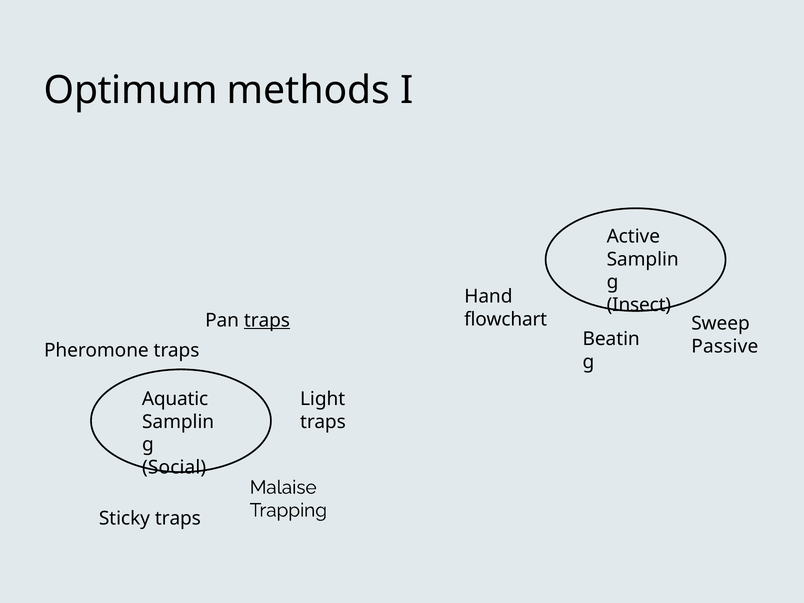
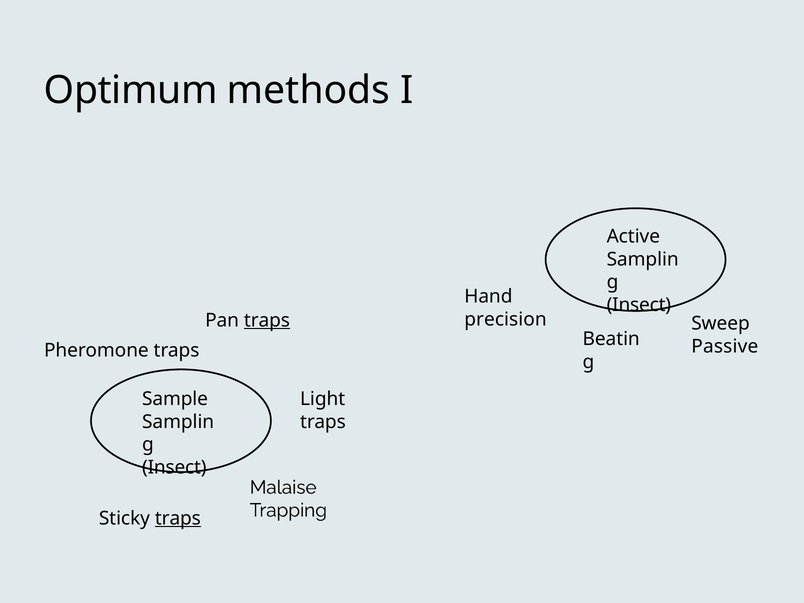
flowchart: flowchart -> precision (506, 319)
Aquatic: Aquatic -> Sample (175, 399)
Social: Social -> Insect (174, 468)
traps underline: none -> present (178, 518)
